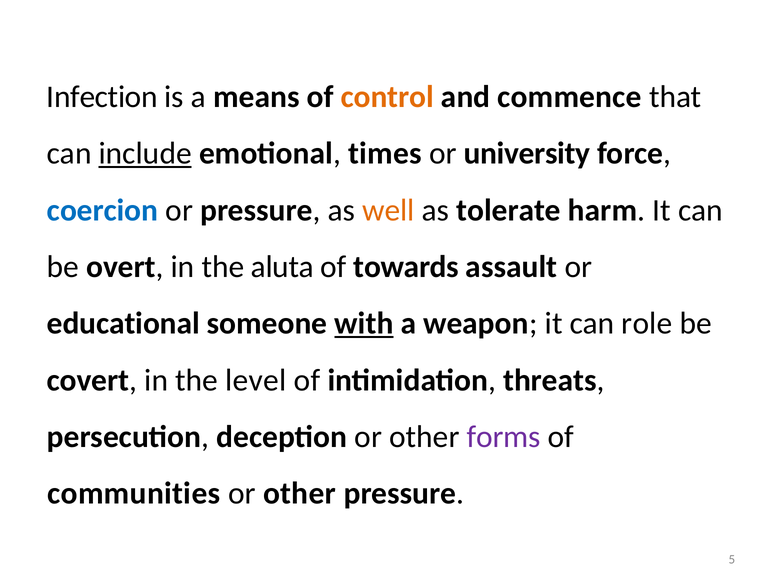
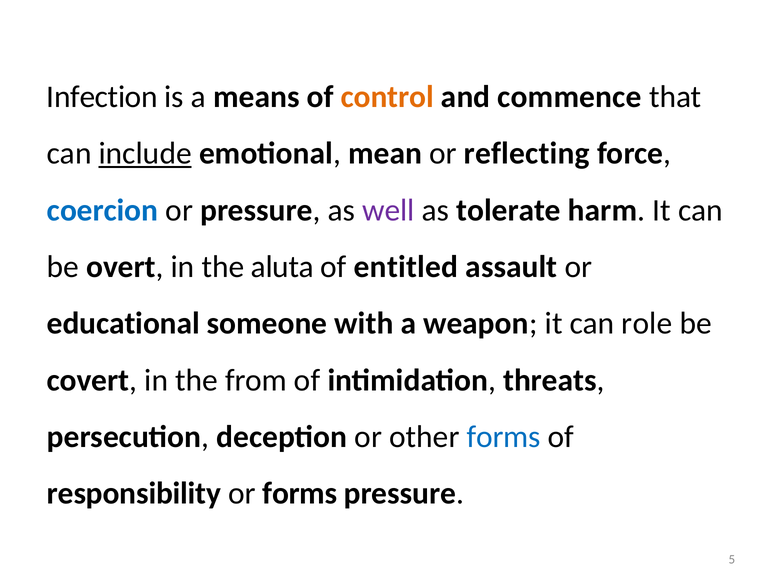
times: times -> mean (385, 154)
university: university -> reflecting (527, 154)
well colour: orange -> purple (388, 210)
towards: towards -> entitled (406, 267)
with underline: present -> none (364, 324)
level: level -> from (256, 381)
forms colour: purple -> blue (504, 437)
communities: communities -> responsibility (134, 494)
other: other -> forms (300, 494)
